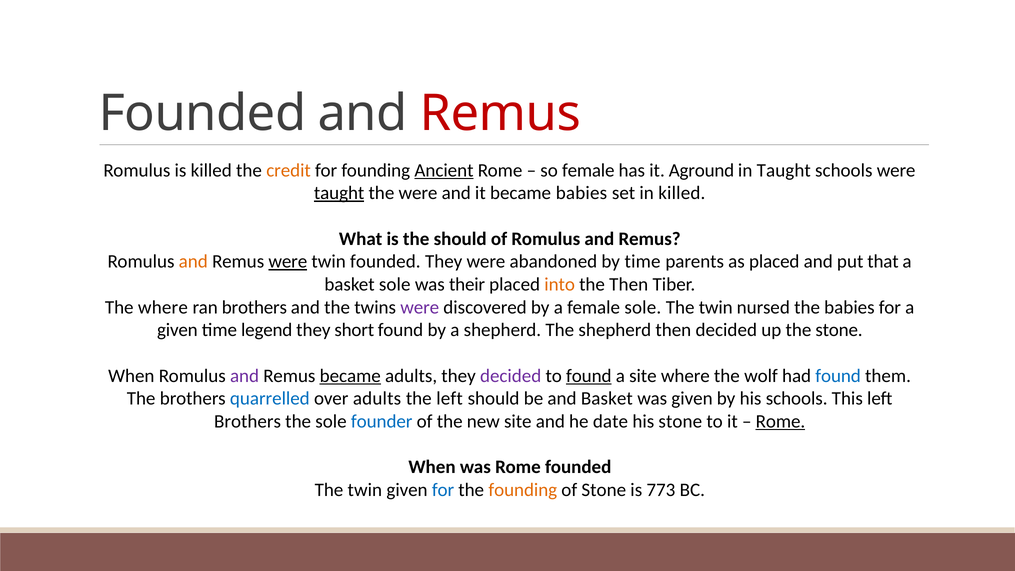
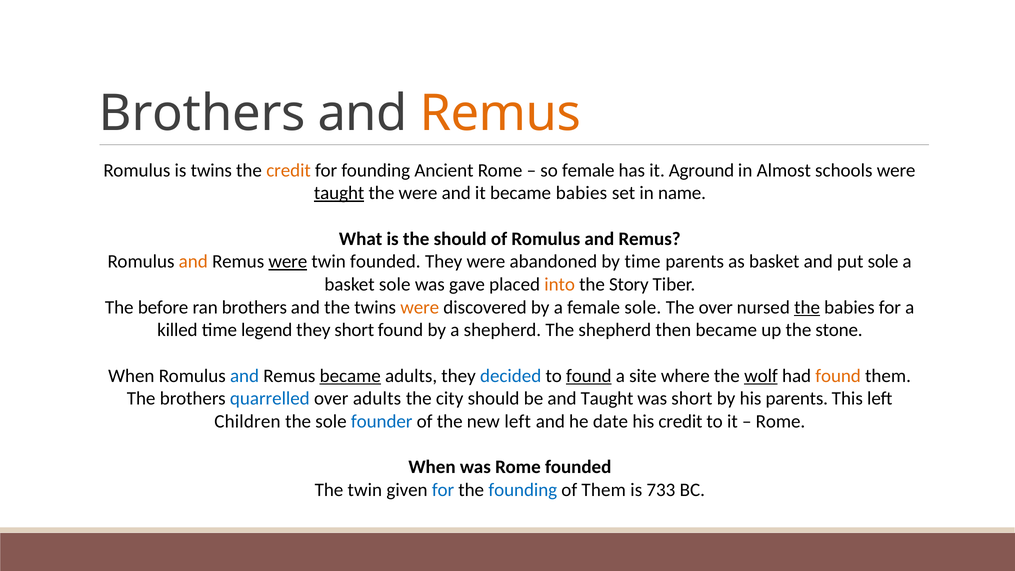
Founded: Founded -> Brothers (202, 114)
Remus colour: red -> orange (500, 114)
is killed: killed -> twins (211, 170)
Ancient underline: present -> none (444, 170)
in Taught: Taught -> Almost (784, 170)
in killed: killed -> name (682, 193)
as placed: placed -> basket (774, 262)
put that: that -> sole (883, 262)
their: their -> gave (467, 284)
the Then: Then -> Story (629, 284)
The where: where -> before (163, 307)
were colour: purple -> orange (420, 307)
twin: twin -> over (716, 307)
the underline: none -> present (807, 307)
given: given -> killed (177, 330)
then decided: decided -> became (726, 330)
and colour: purple -> blue (245, 376)
decided colour: purple -> blue (511, 376)
wolf underline: none -> present (761, 376)
found colour: blue -> orange (838, 376)
the left: left -> city (450, 399)
and Basket: Basket -> Taught (607, 399)
was given: given -> short (692, 399)
his schools: schools -> parents (797, 399)
Brothers: Brothers -> Children (247, 421)
new site: site -> left (518, 421)
his stone: stone -> credit (680, 421)
Rome underline: present -> none (780, 421)
founding colour: orange -> blue (523, 490)
of Stone: Stone -> Them (604, 490)
773: 773 -> 733 (661, 490)
